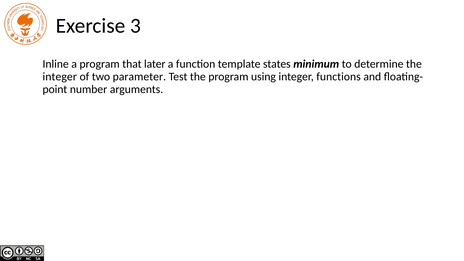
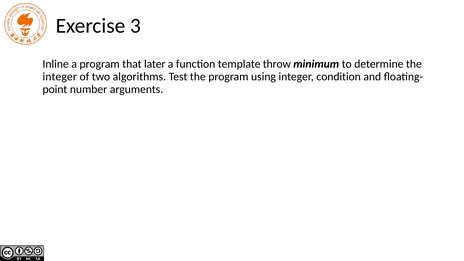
states: states -> throw (277, 64)
parameter: parameter -> algorithms (139, 77)
functions: functions -> condition (339, 77)
